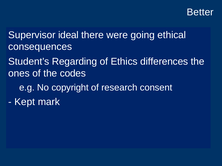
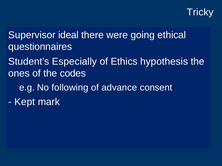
Better: Better -> Tricky (200, 12)
consequences: consequences -> questionnaires (40, 47)
Regarding: Regarding -> Especially (74, 62)
differences: differences -> hypothesis (164, 62)
copyright: copyright -> following (70, 88)
research: research -> advance (119, 88)
